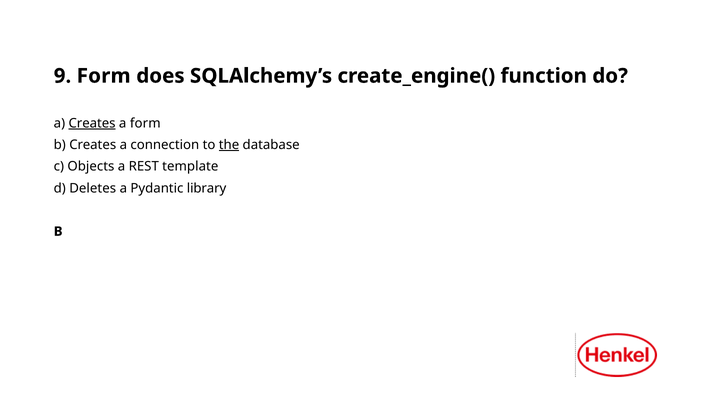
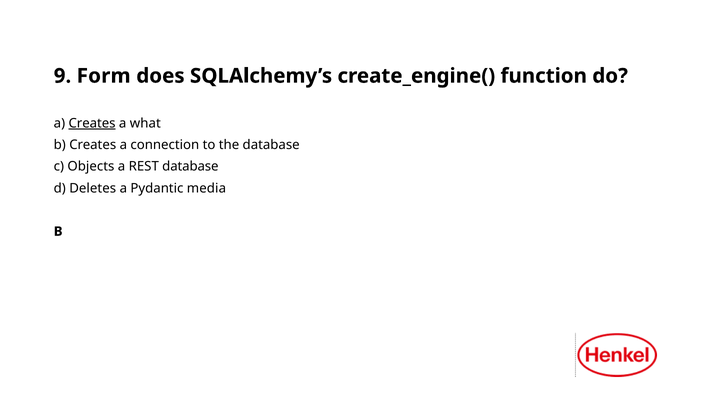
a form: form -> what (145, 123)
the underline: present -> none (229, 145)
REST template: template -> database (190, 166)
library: library -> media (206, 188)
